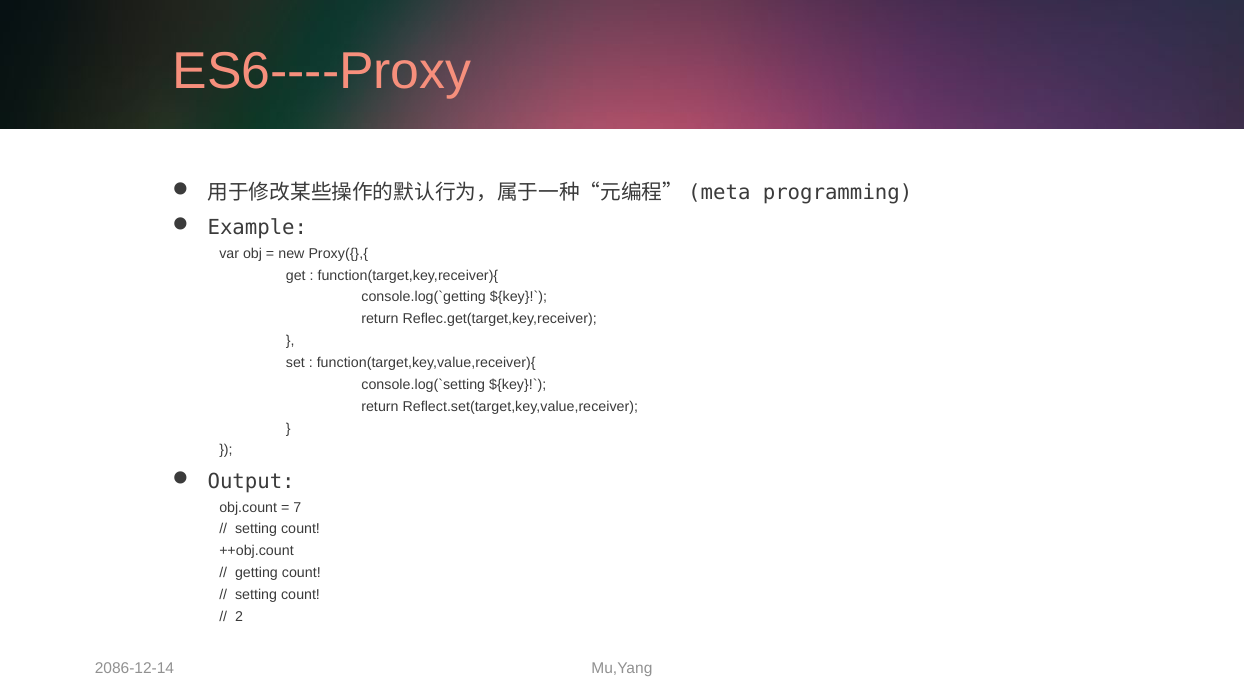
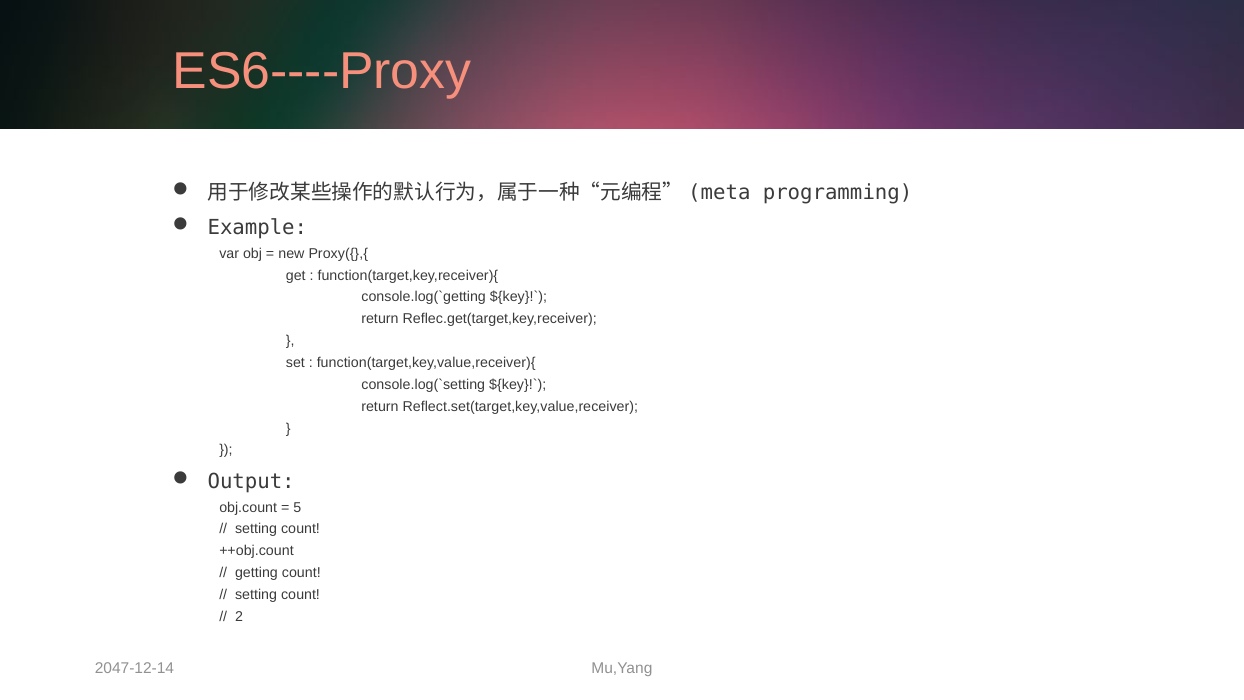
7: 7 -> 5 (297, 507)
2086-12-14: 2086-12-14 -> 2047-12-14 (134, 668)
